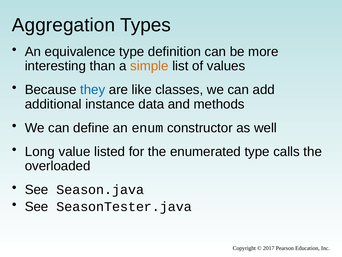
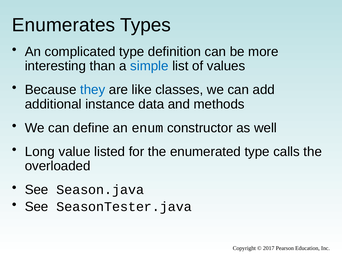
Aggregation: Aggregation -> Enumerates (64, 25)
equivalence: equivalence -> complicated (80, 52)
simple colour: orange -> blue (149, 66)
